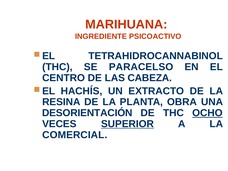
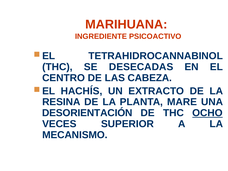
PARACELSO: PARACELSO -> DESECADAS (141, 67)
OBRA: OBRA -> MARE (182, 102)
SUPERIOR underline: present -> none (128, 124)
COMERCIAL: COMERCIAL -> MECANISMO (75, 135)
